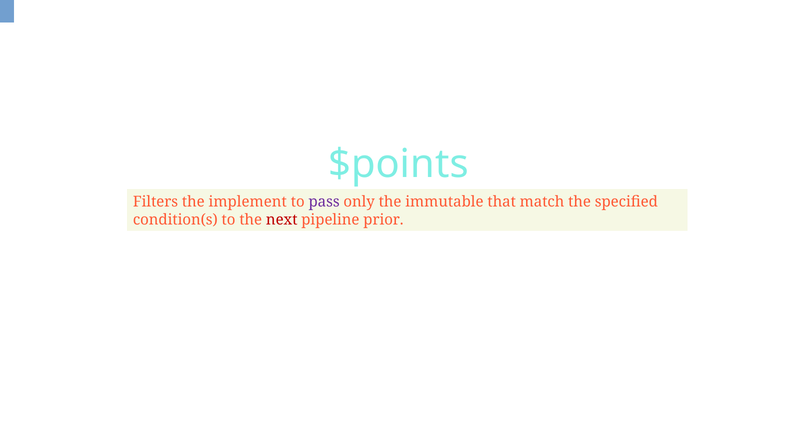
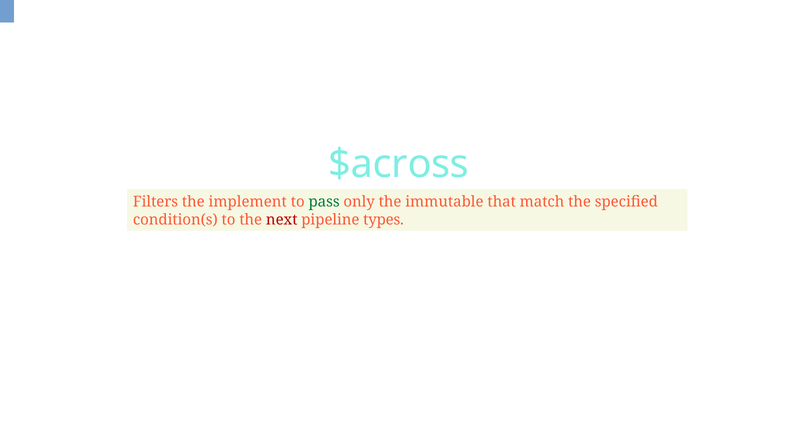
$points: $points -> $across (399, 164)
pass colour: purple -> green (324, 202)
prior: prior -> types (384, 220)
